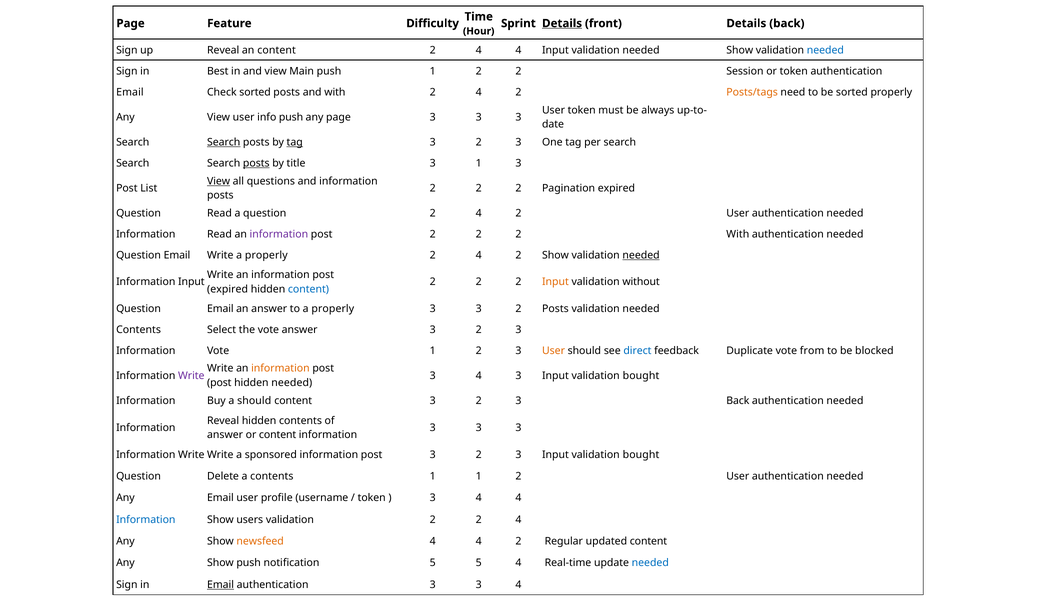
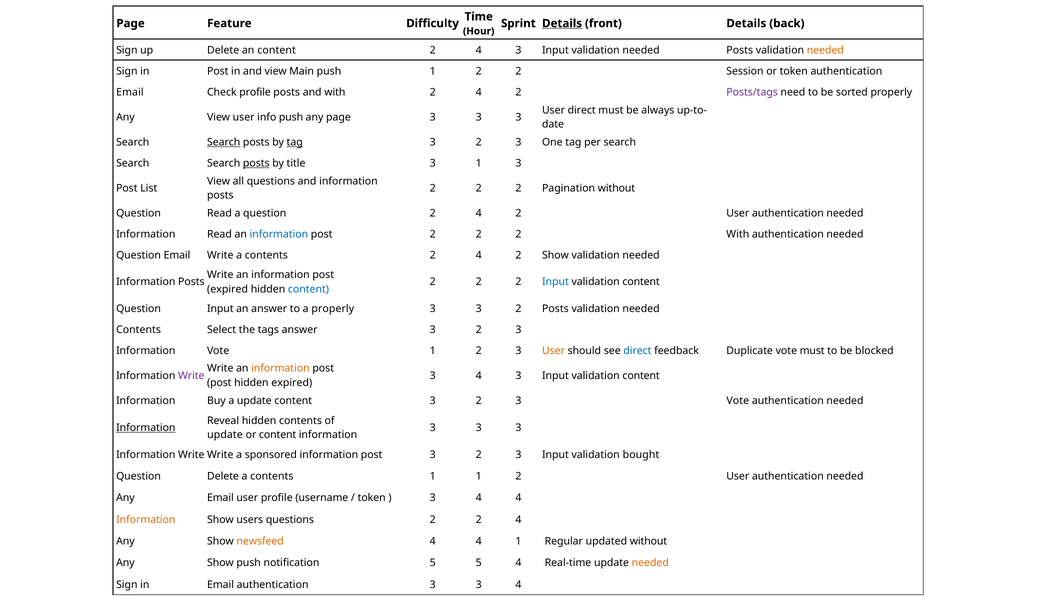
up Reveal: Reveal -> Delete (223, 50)
2 4 4: 4 -> 3 (518, 50)
needed Show: Show -> Posts (740, 50)
needed colour: blue -> orange (825, 50)
in Best: Best -> Post (218, 71)
Check sorted: sorted -> profile (255, 92)
Posts/tags colour: orange -> purple (752, 92)
User token: token -> direct (582, 110)
View underline: present -> none (219, 181)
Pagination expired: expired -> without (616, 188)
information colour: purple -> blue (279, 234)
Write a properly: properly -> contents (266, 255)
needed underline: present -> none (641, 255)
Input: Input -> Posts (191, 282)
Input colour: orange -> blue (555, 282)
without: without -> content (641, 282)
Email: Email -> Input (220, 309)
the vote: vote -> tags (268, 330)
vote from: from -> must (812, 351)
bought: bought -> content (641, 376)
hidden needed: needed -> expired (292, 383)
a should: should -> update (254, 401)
3 Back: Back -> Vote (738, 401)
Information underline: none -> present (146, 428)
answer: answer -> update (225, 435)
Information colour: blue -> orange (146, 520)
users validation: validation -> questions (290, 520)
4 4 2: 2 -> 1 (518, 541)
updated content: content -> without (648, 541)
needed colour: blue -> orange (650, 563)
Email underline: present -> none (221, 585)
